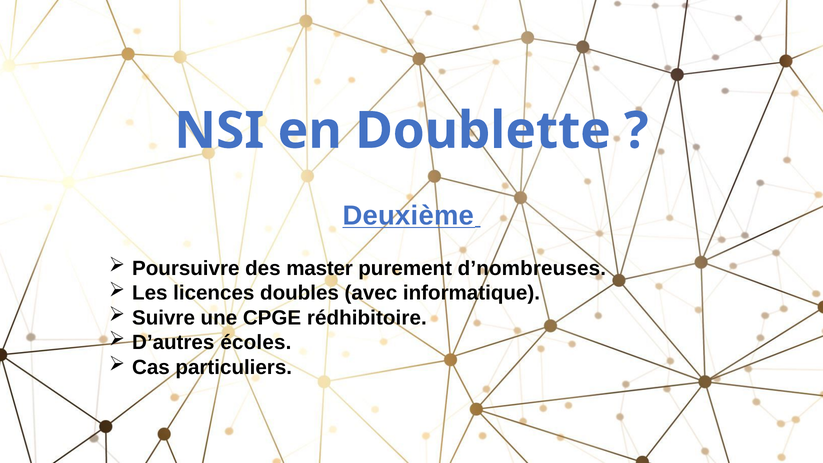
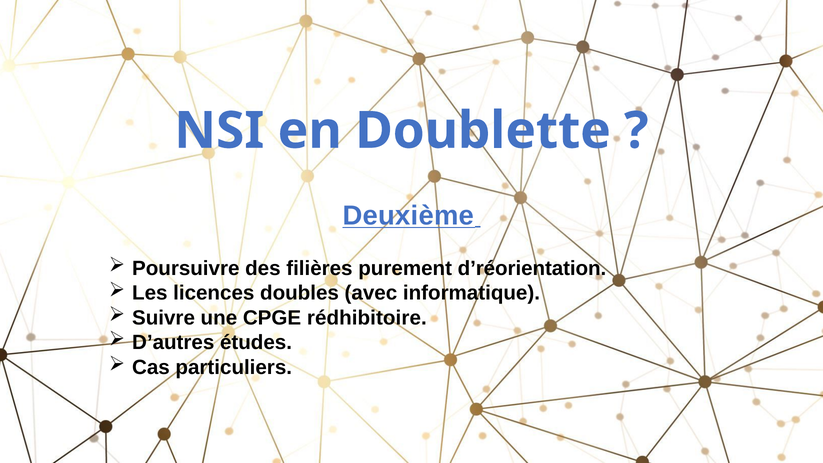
master: master -> filières (319, 268)
d’nombreuses: d’nombreuses -> d’réorientation (532, 268)
écoles: écoles -> études (256, 343)
